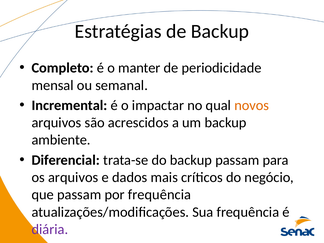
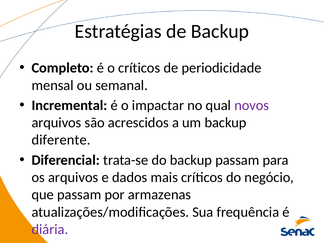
o manter: manter -> críticos (139, 68)
novos colour: orange -> purple (252, 105)
ambiente: ambiente -> diferente (61, 140)
por frequência: frequência -> armazenas (160, 195)
